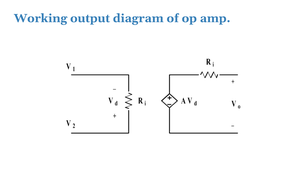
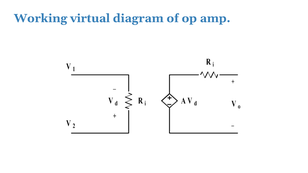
output: output -> virtual (90, 18)
